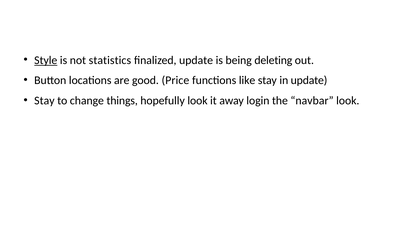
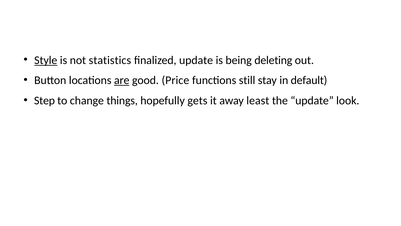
are underline: none -> present (122, 80)
like: like -> still (247, 80)
in update: update -> default (309, 80)
Stay: Stay -> Step (45, 100)
hopefully look: look -> gets (197, 100)
login: login -> least (258, 100)
the navbar: navbar -> update (312, 100)
